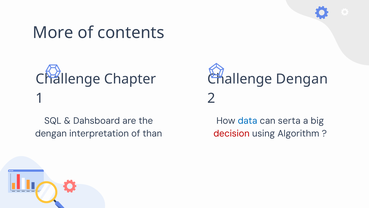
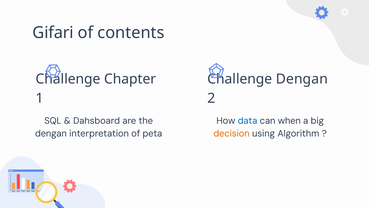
More: More -> Gifari (53, 33)
serta: serta -> when (289, 121)
than: than -> peta (152, 133)
decision colour: red -> orange (232, 133)
